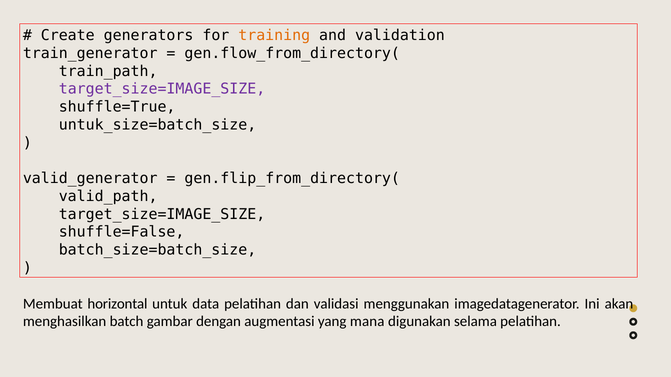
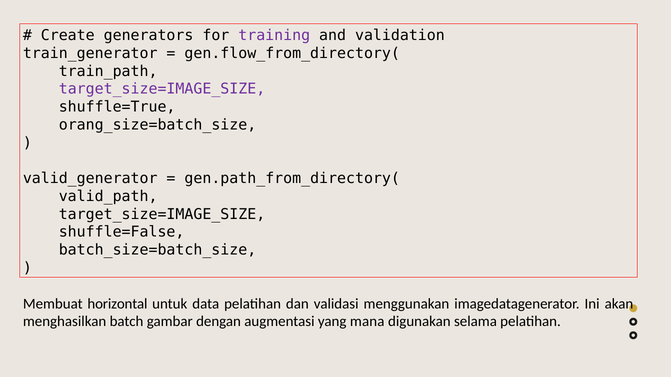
training colour: orange -> purple (274, 35)
untuk_size=batch_size: untuk_size=batch_size -> orang_size=batch_size (158, 125)
gen.flip_from_directory(: gen.flip_from_directory( -> gen.path_from_directory( (292, 179)
